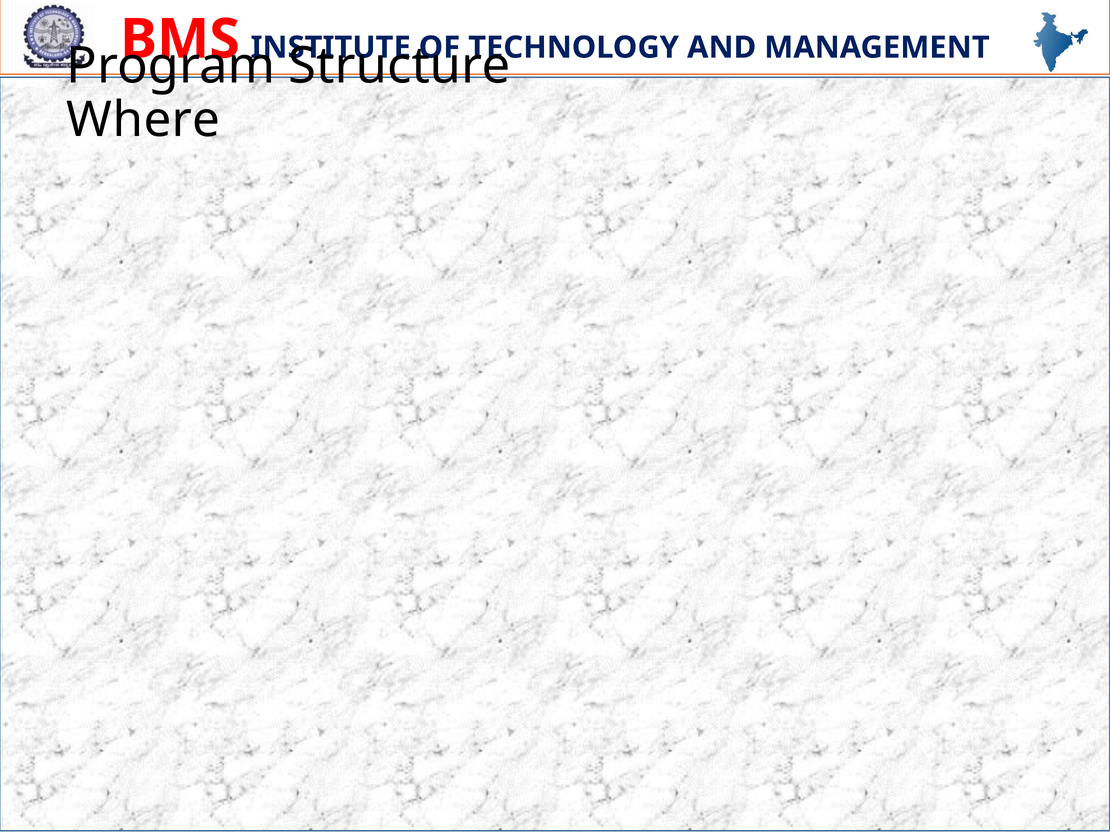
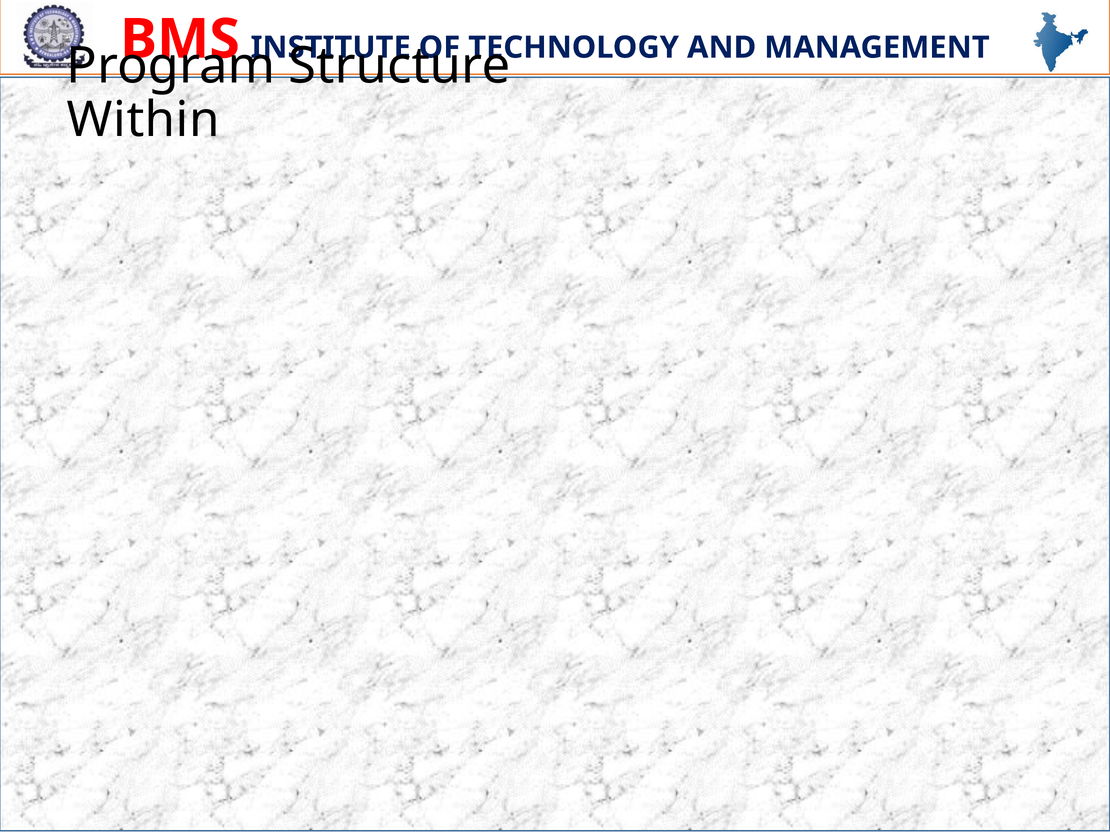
Where: Where -> Within (143, 120)
